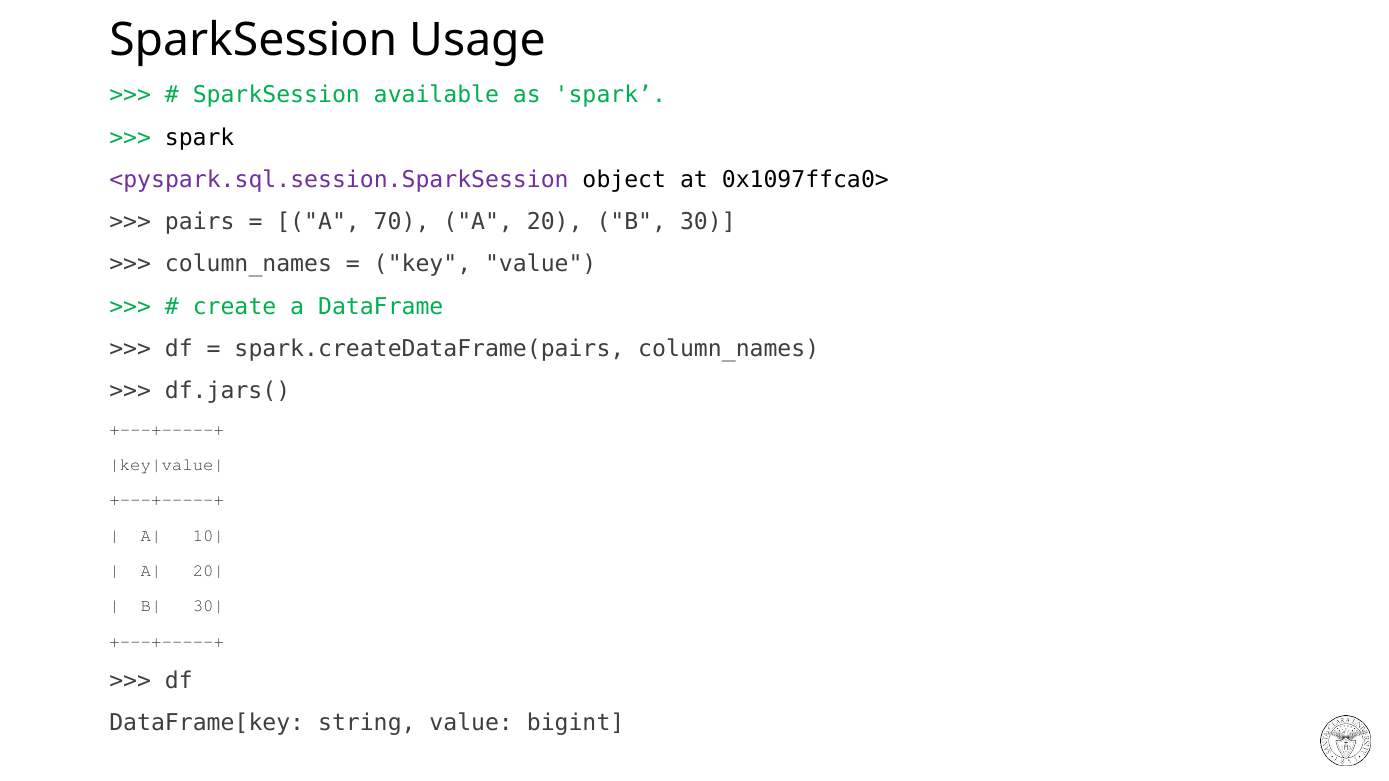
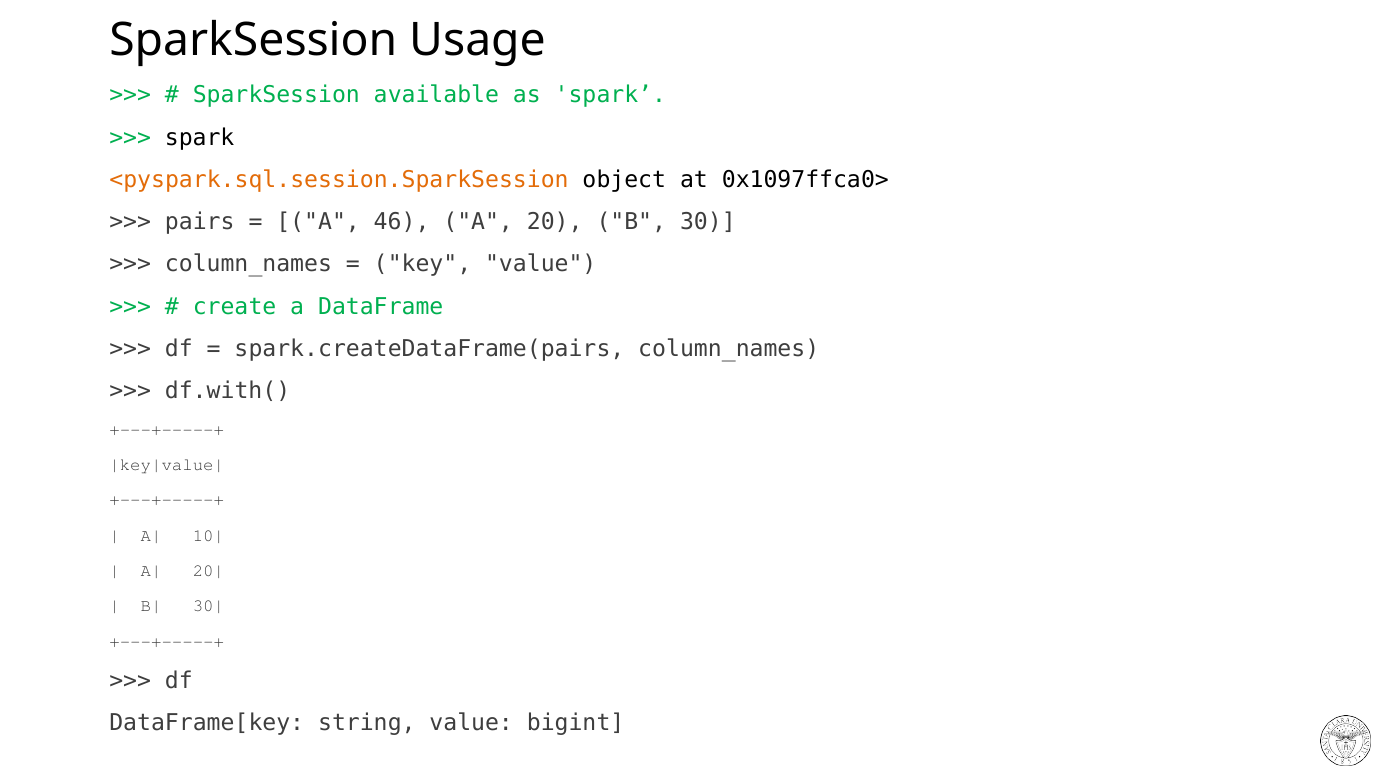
<pyspark.sql.session.SparkSession colour: purple -> orange (339, 180)
70: 70 -> 46 (402, 222)
df.jars(: df.jars( -> df.with( (228, 391)
